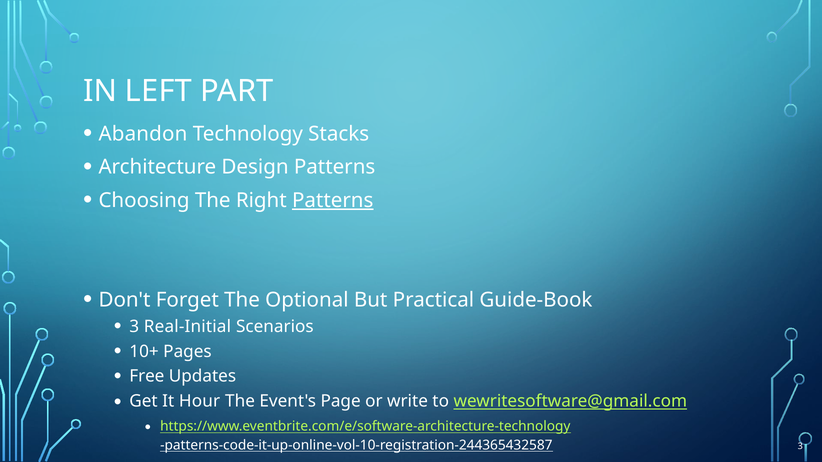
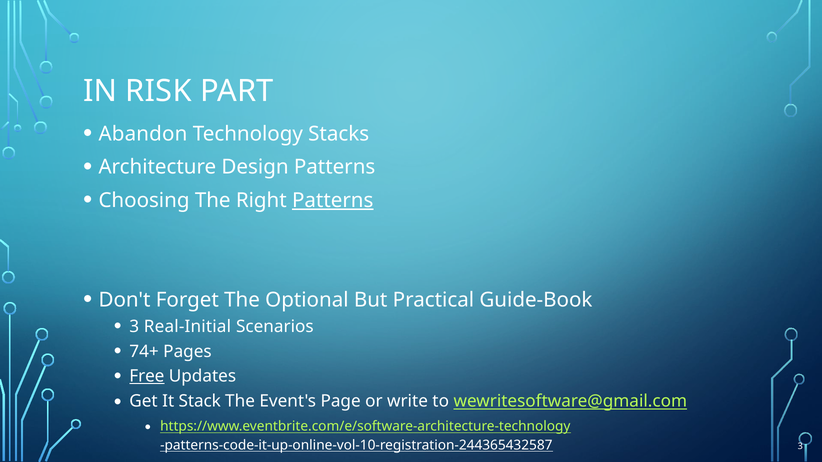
LEFT: LEFT -> RISK (158, 91)
10+: 10+ -> 74+ (144, 352)
Free underline: none -> present (147, 377)
Hour: Hour -> Stack (200, 401)
